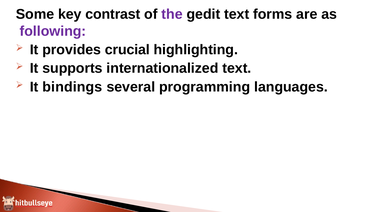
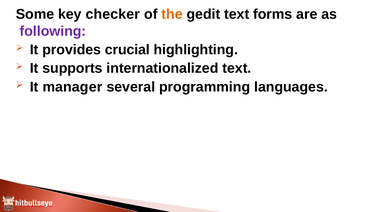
contrast: contrast -> checker (113, 14)
the colour: purple -> orange (172, 14)
bindings: bindings -> manager (72, 87)
